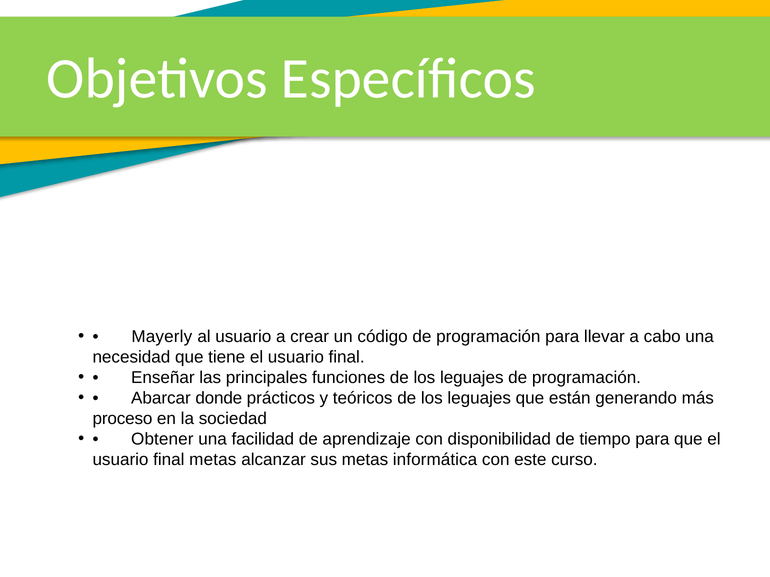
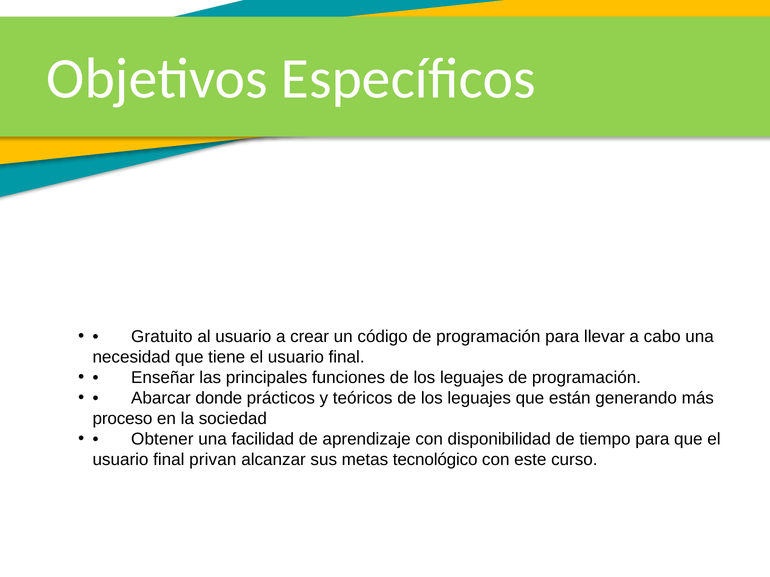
Mayerly: Mayerly -> Gratuito (162, 337)
final metas: metas -> privan (213, 460)
informática: informática -> tecnológico (435, 460)
